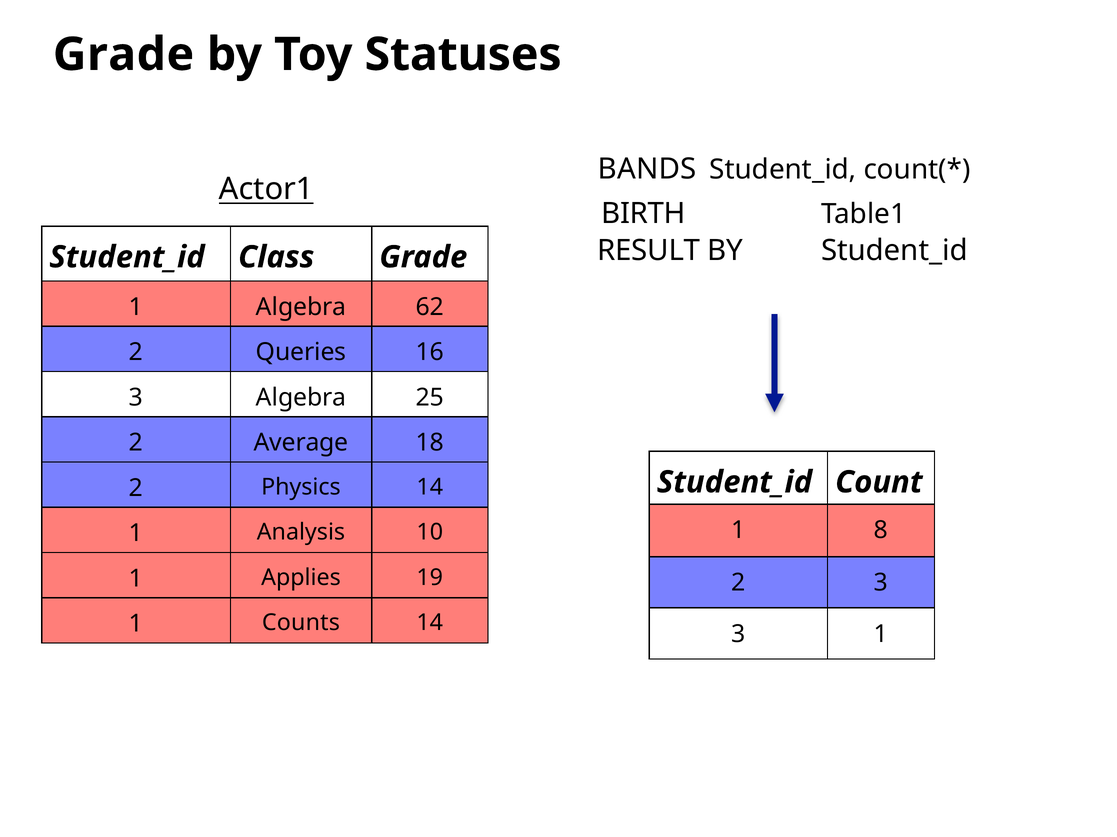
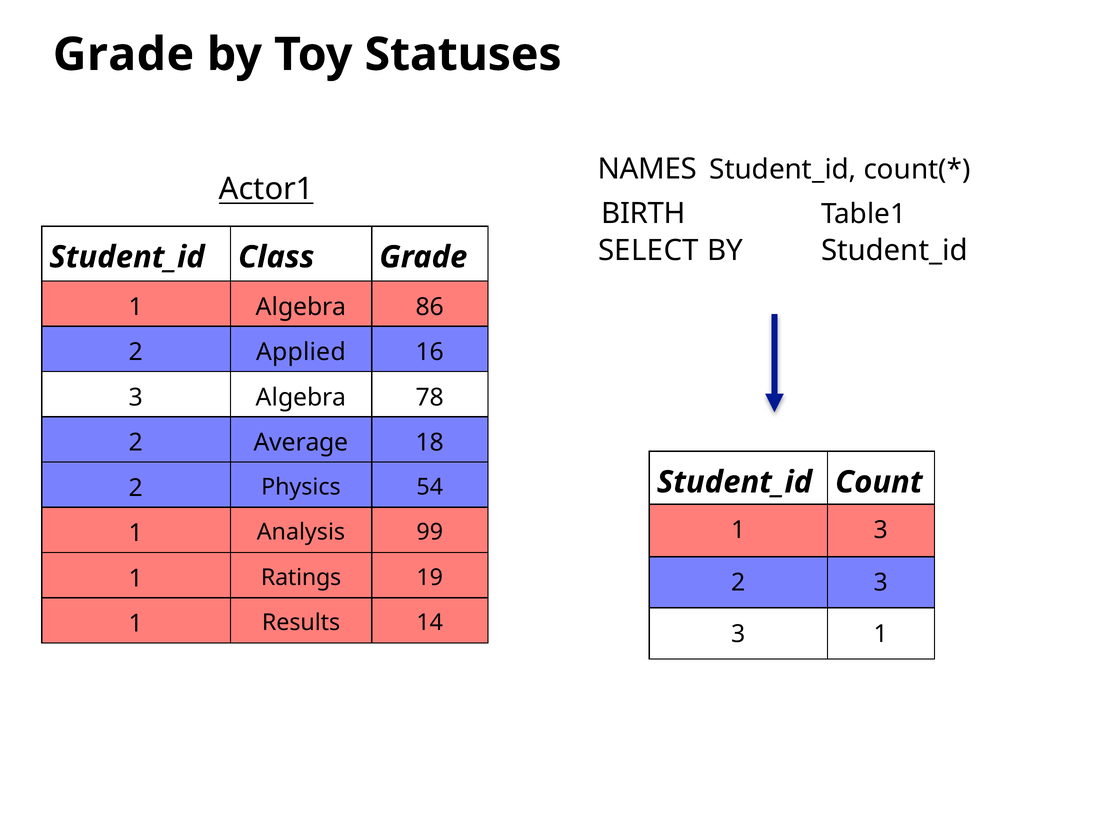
BANDS: BANDS -> NAMES (647, 169)
RESULT: RESULT -> SELECT (648, 251)
62: 62 -> 86 (430, 307)
Queries: Queries -> Applied (301, 353)
25: 25 -> 78 (430, 398)
Physics 14: 14 -> 54 (430, 487)
1 8: 8 -> 3 (881, 531)
10: 10 -> 99 (430, 533)
Applies: Applies -> Ratings (301, 578)
Counts: Counts -> Results (301, 623)
